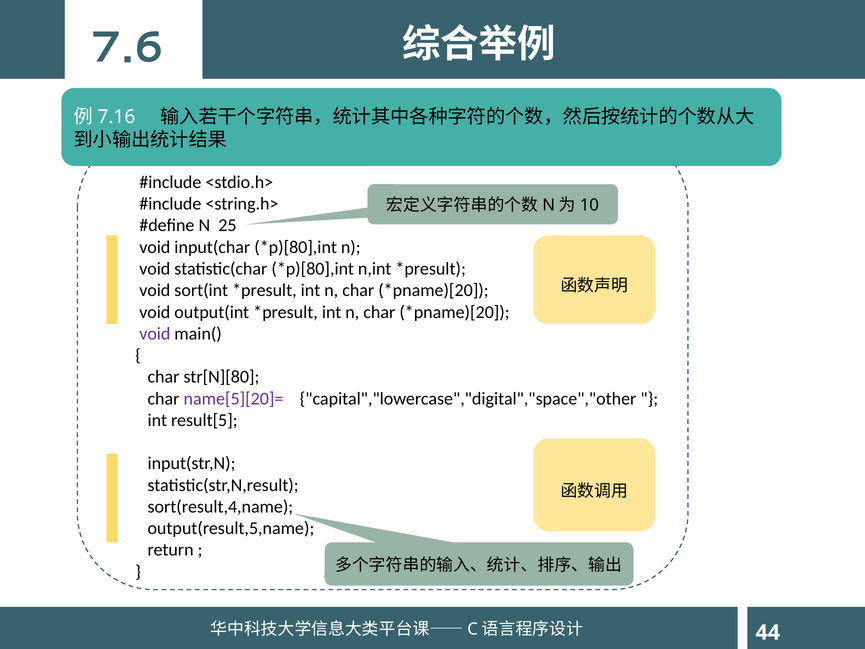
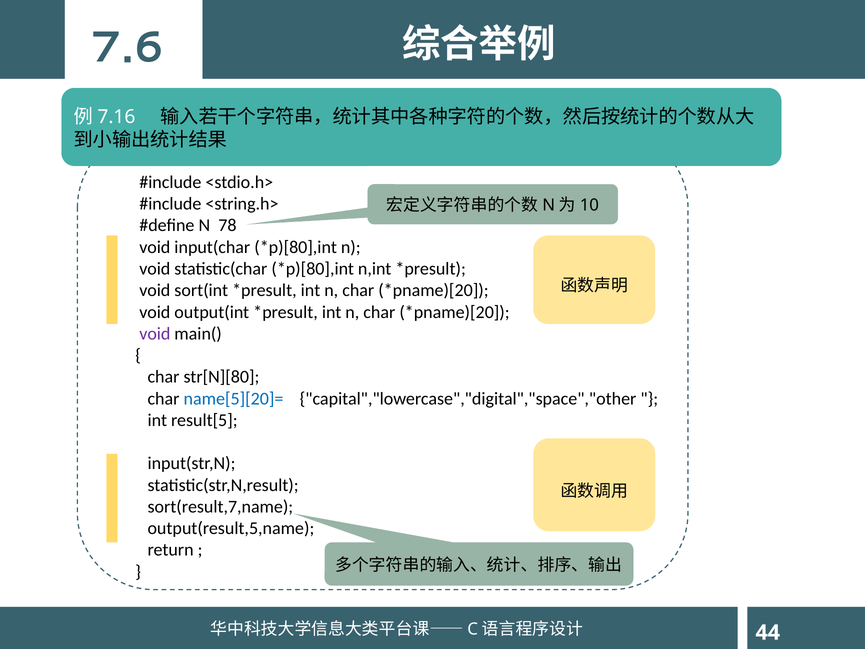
25: 25 -> 78 (227, 225)
name[5][20]= colour: purple -> blue (234, 398)
sort(result,4,name: sort(result,4,name -> sort(result,7,name (220, 507)
